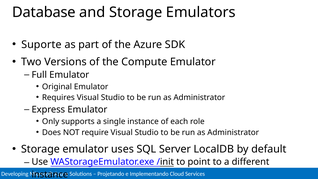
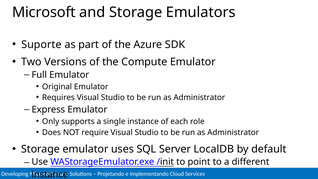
Database: Database -> Microsoft (44, 12)
